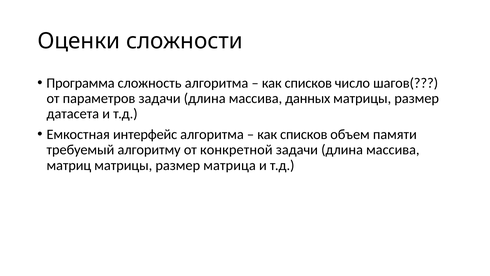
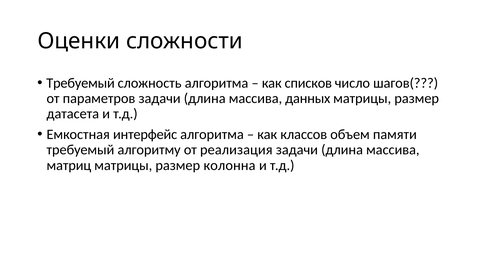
Программа: Программа -> Требуемый (81, 83)
списков: списков -> классов (304, 134)
конкретной: конкретной -> реализация (236, 150)
матрица: матрица -> колонна (230, 165)
